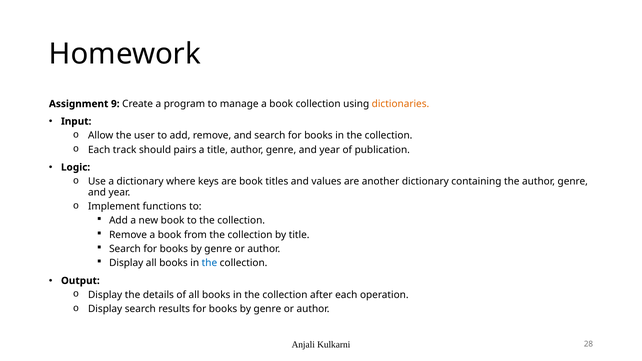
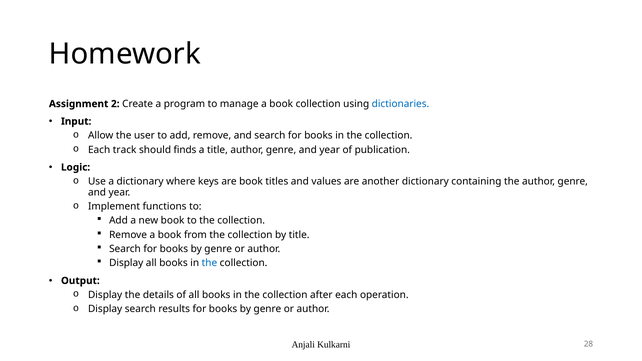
9: 9 -> 2 (115, 104)
dictionaries colour: orange -> blue (400, 104)
pairs: pairs -> finds (185, 150)
